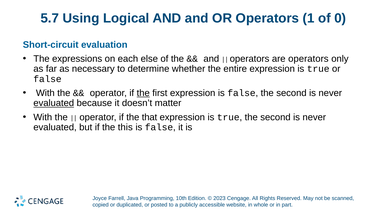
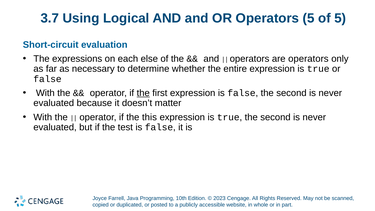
5.7: 5.7 -> 3.7 (50, 18)
Operators 1: 1 -> 5 (309, 18)
of 0: 0 -> 5 (340, 18)
evaluated underline: present -> none (54, 103)
that: that -> this (149, 117)
this: this -> test (125, 127)
